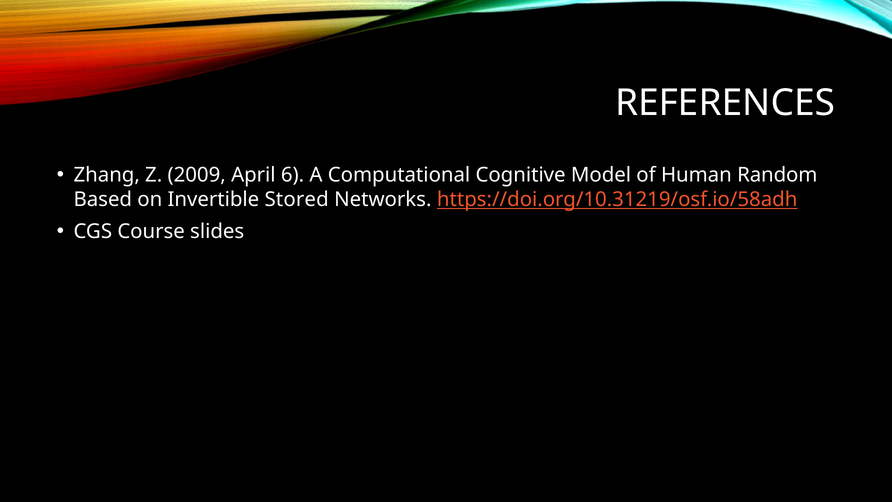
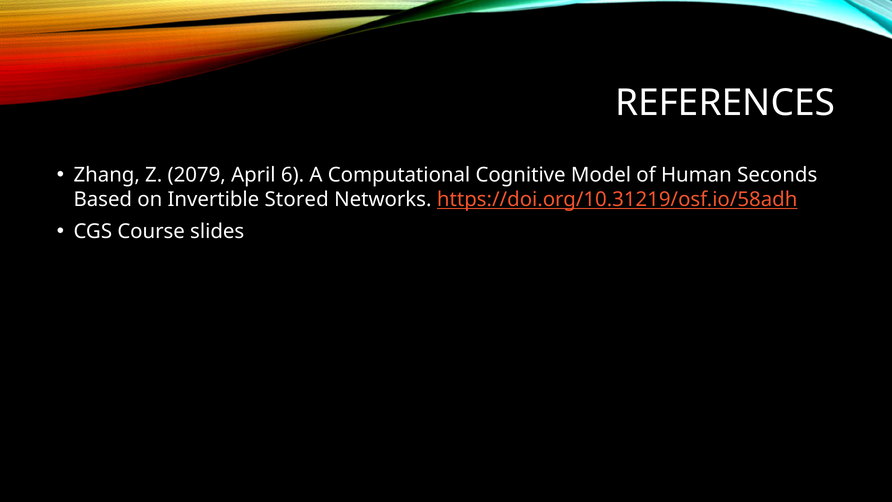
2009: 2009 -> 2079 (197, 175)
Random: Random -> Seconds (777, 175)
